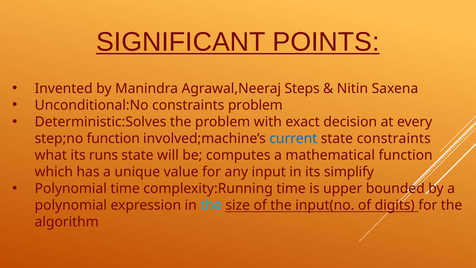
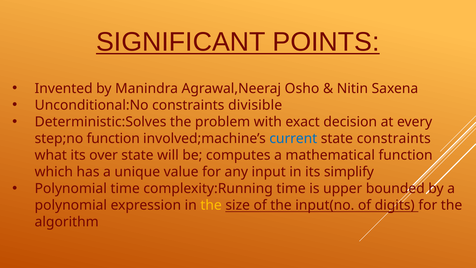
Steps: Steps -> Osho (302, 88)
constraints problem: problem -> divisible (255, 105)
runs: runs -> over (104, 155)
the colour: light blue -> yellow (211, 205)
